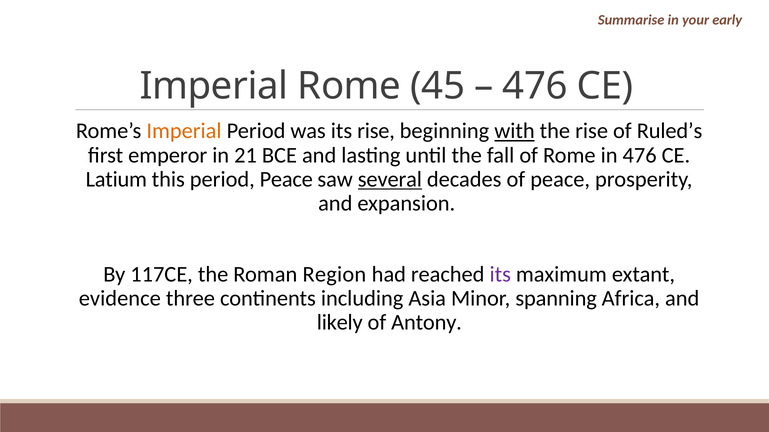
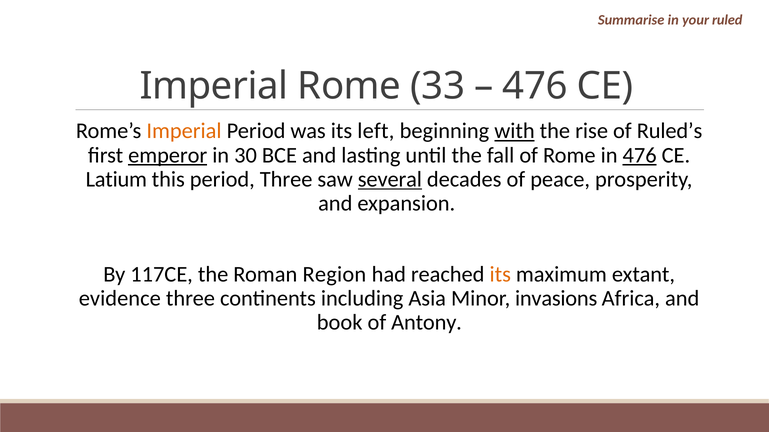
early: early -> ruled (727, 20)
45: 45 -> 33 (438, 86)
its rise: rise -> left (376, 131)
emperor underline: none -> present (168, 155)
21: 21 -> 30 (246, 155)
476 underline: none -> present (640, 155)
period Peace: Peace -> Three (286, 180)
its colour: purple -> orange (500, 275)
spanning: spanning -> invasions (556, 299)
likely: likely -> book (340, 323)
